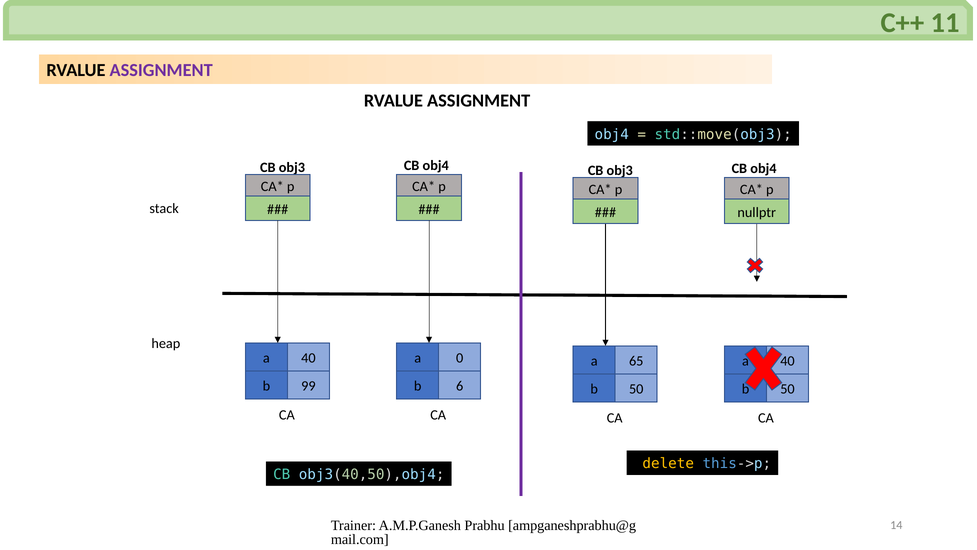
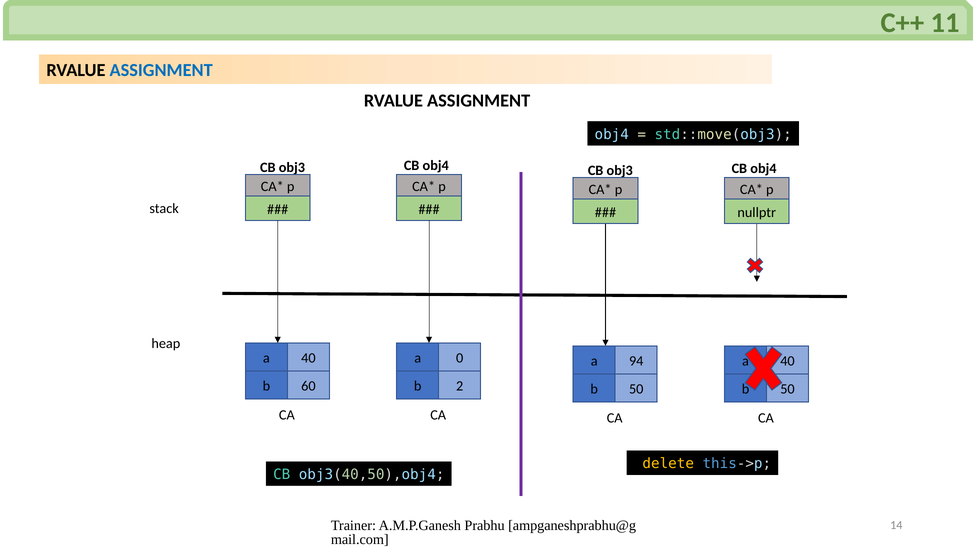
ASSIGNMENT colour: purple -> blue (161, 70)
65: 65 -> 94 (636, 361)
99: 99 -> 60 (308, 386)
6: 6 -> 2 (460, 386)
